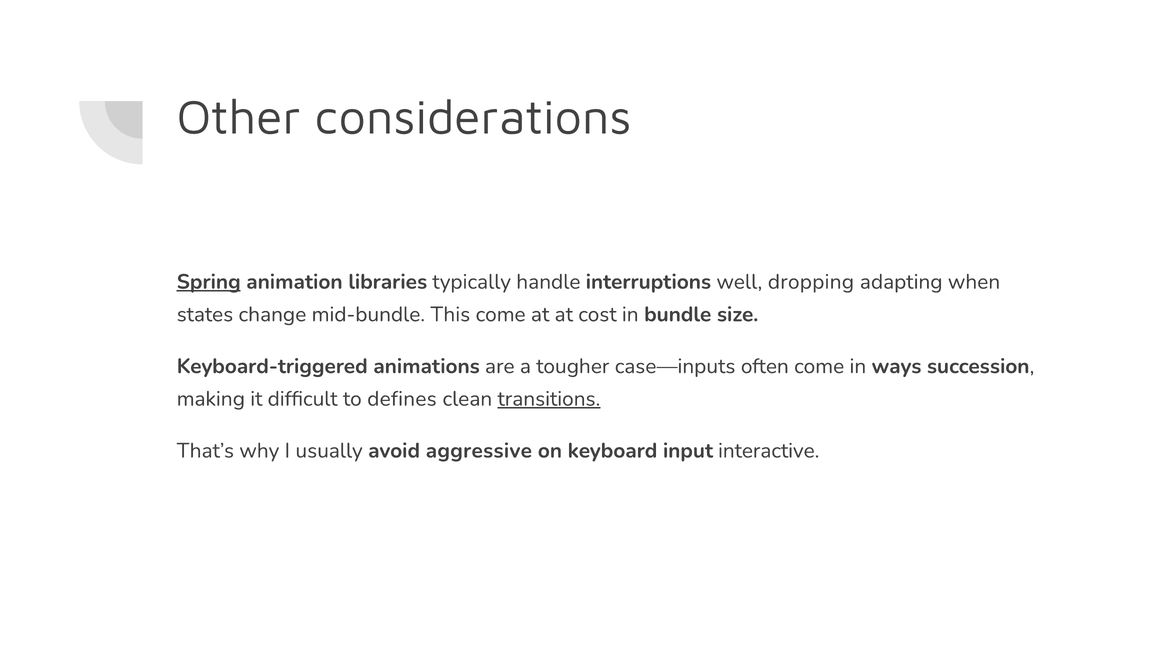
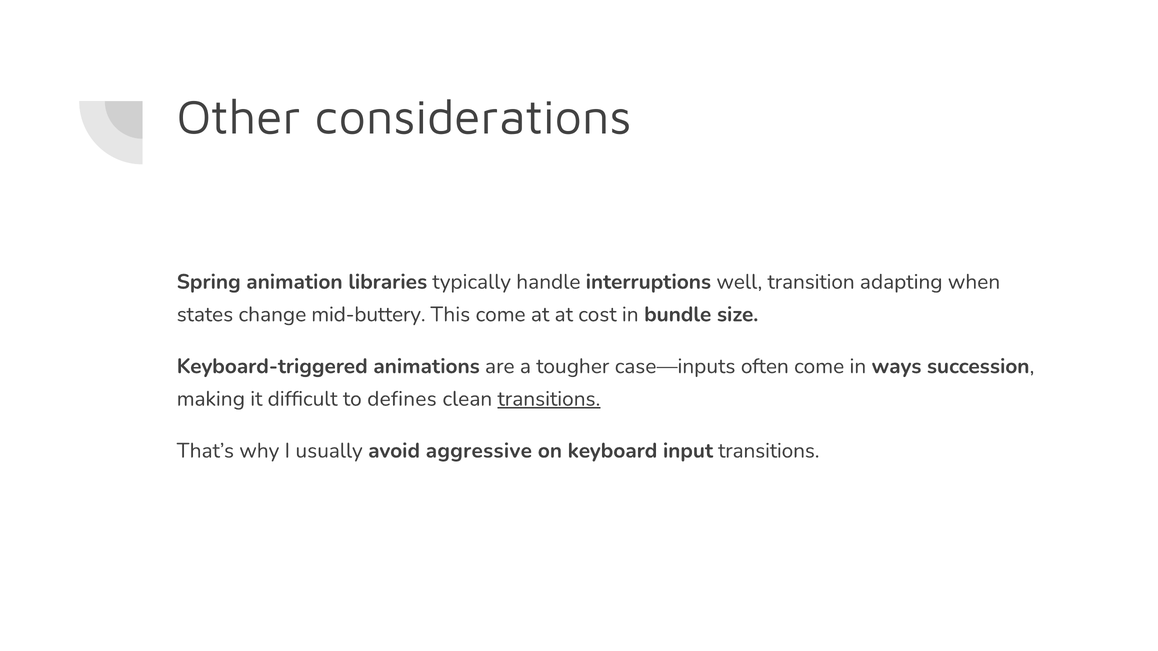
Spring underline: present -> none (209, 282)
dropping: dropping -> transition (811, 282)
mid-bundle: mid-bundle -> mid-buttery (368, 315)
input interactive: interactive -> transitions (769, 451)
